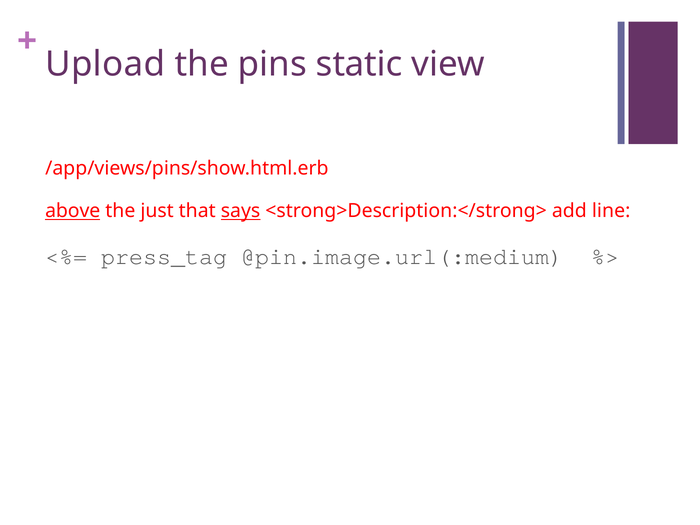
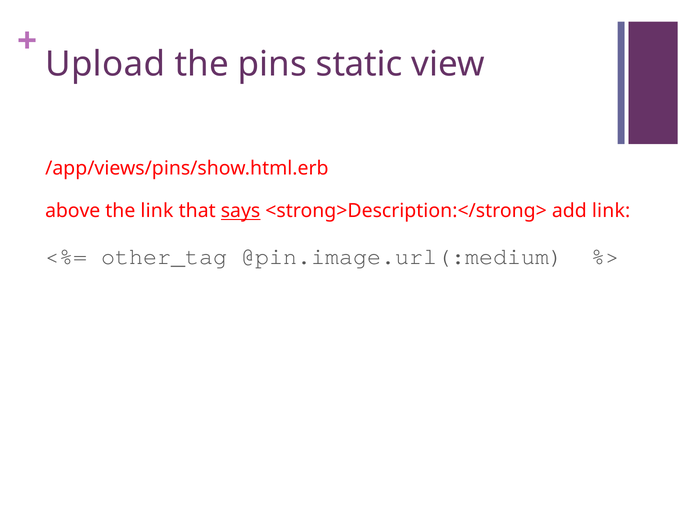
above underline: present -> none (73, 211)
the just: just -> link (157, 211)
add line: line -> link (611, 211)
press_tag: press_tag -> other_tag (164, 256)
